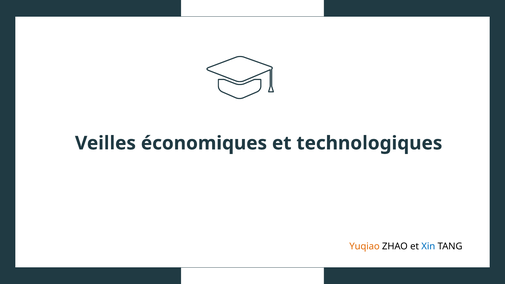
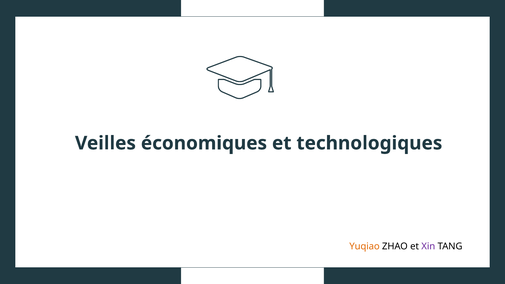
Xin colour: blue -> purple (428, 247)
